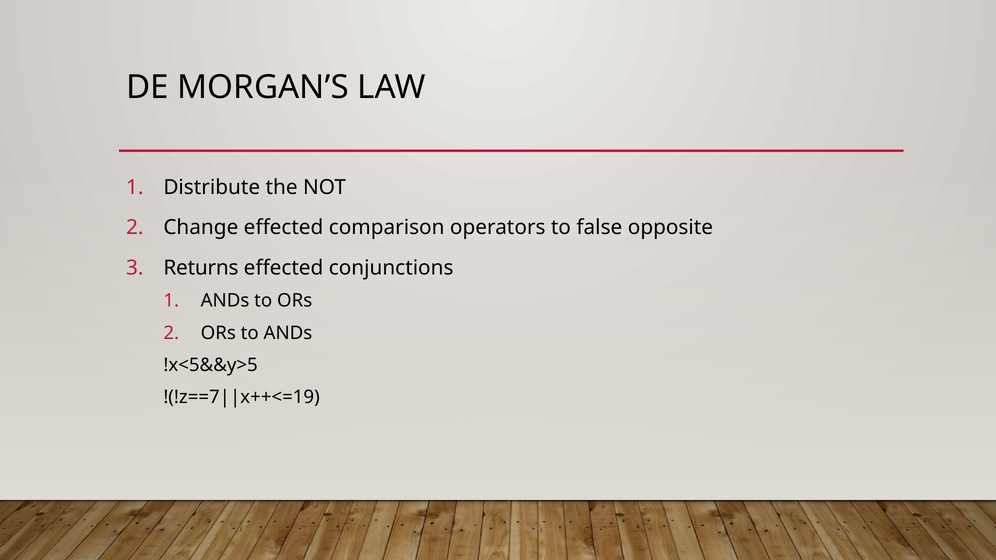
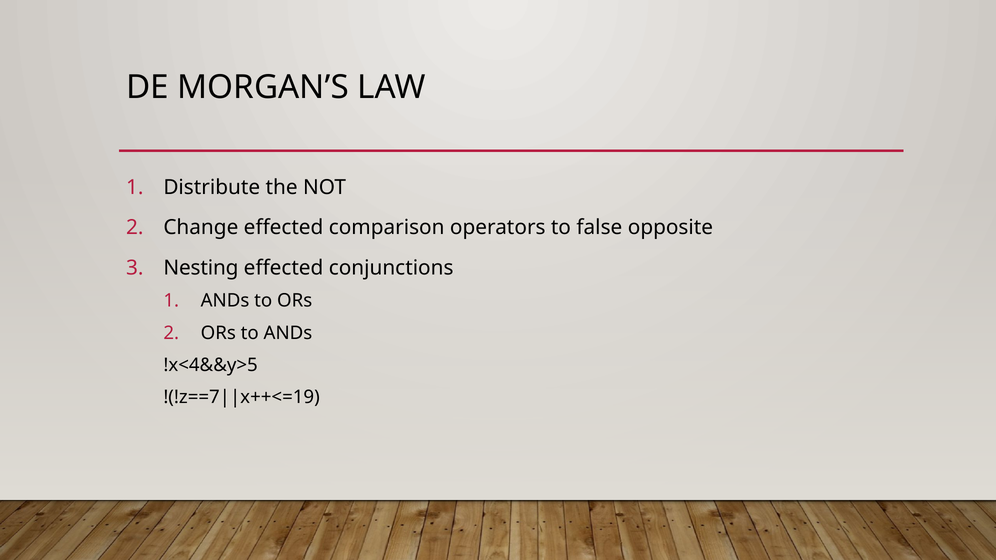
Returns: Returns -> Nesting (201, 268)
!x<5&&y>5: !x<5&&y>5 -> !x<4&&y>5 (211, 365)
